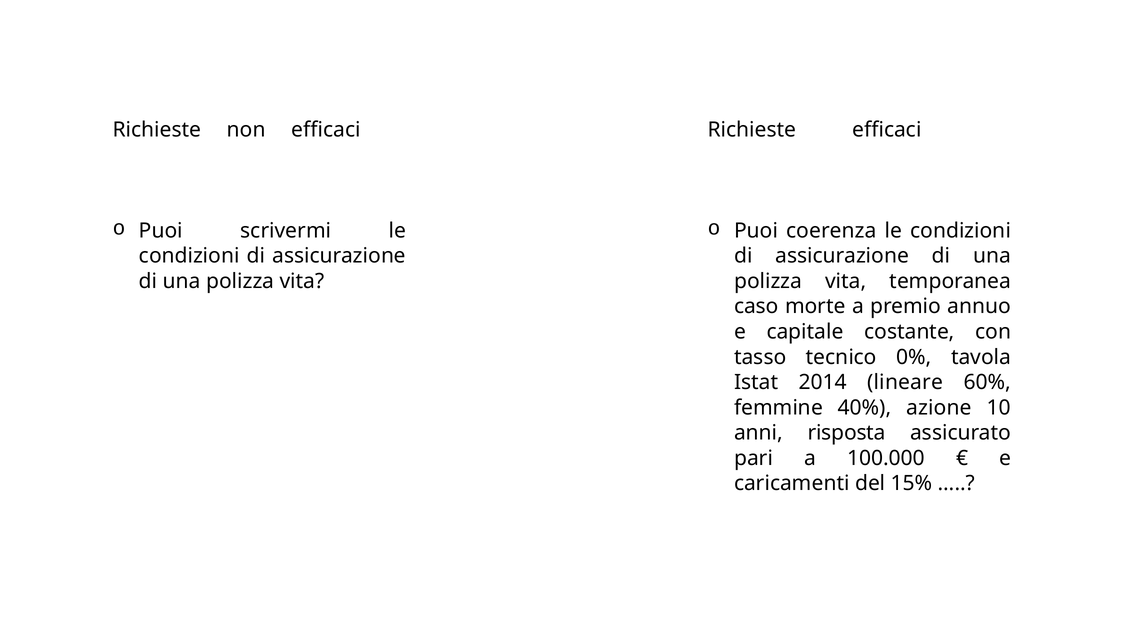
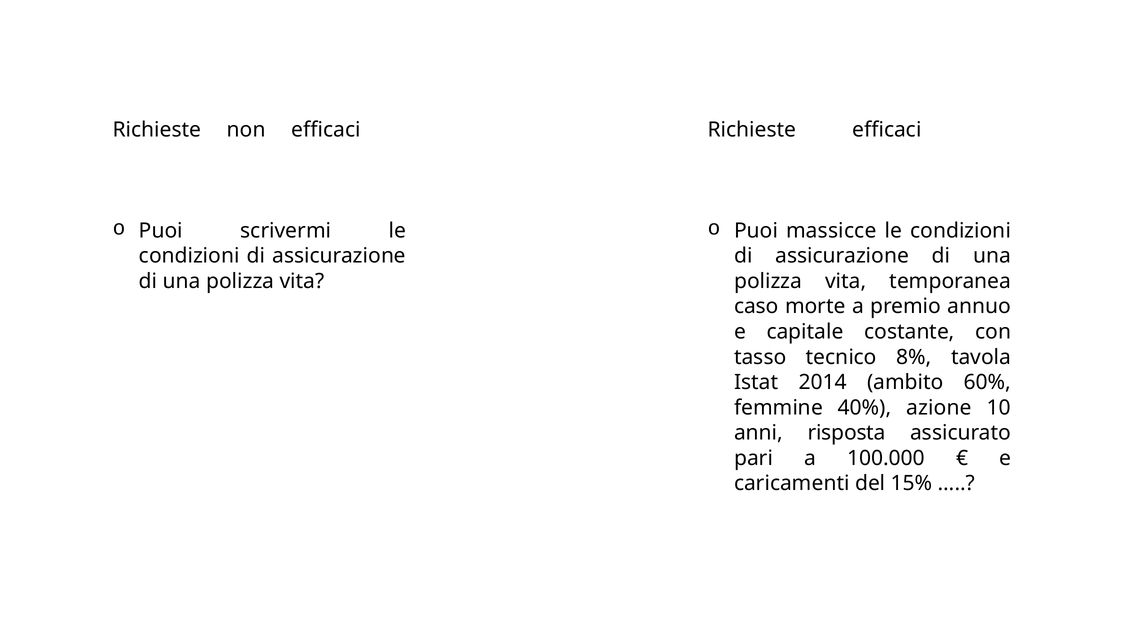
coerenza: coerenza -> massicce (831, 231)
0%: 0% -> 8% (914, 357)
lineare: lineare -> ambito (905, 383)
